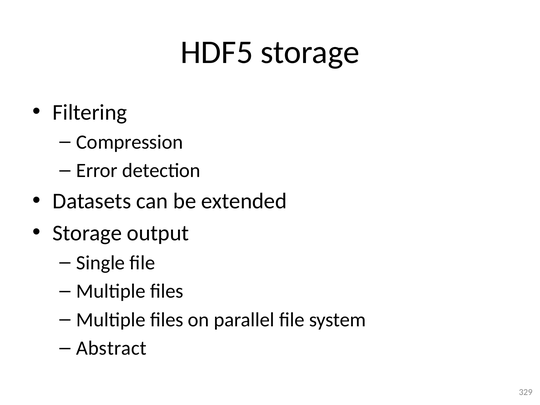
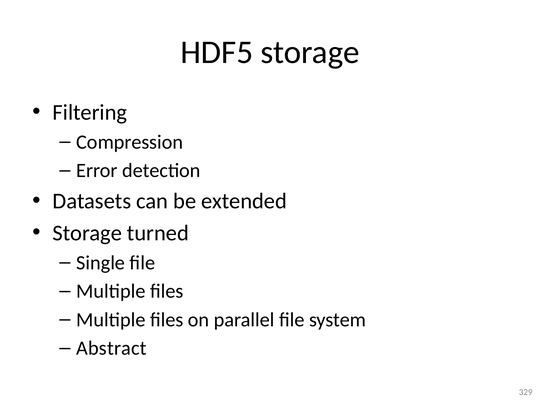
output: output -> turned (158, 233)
